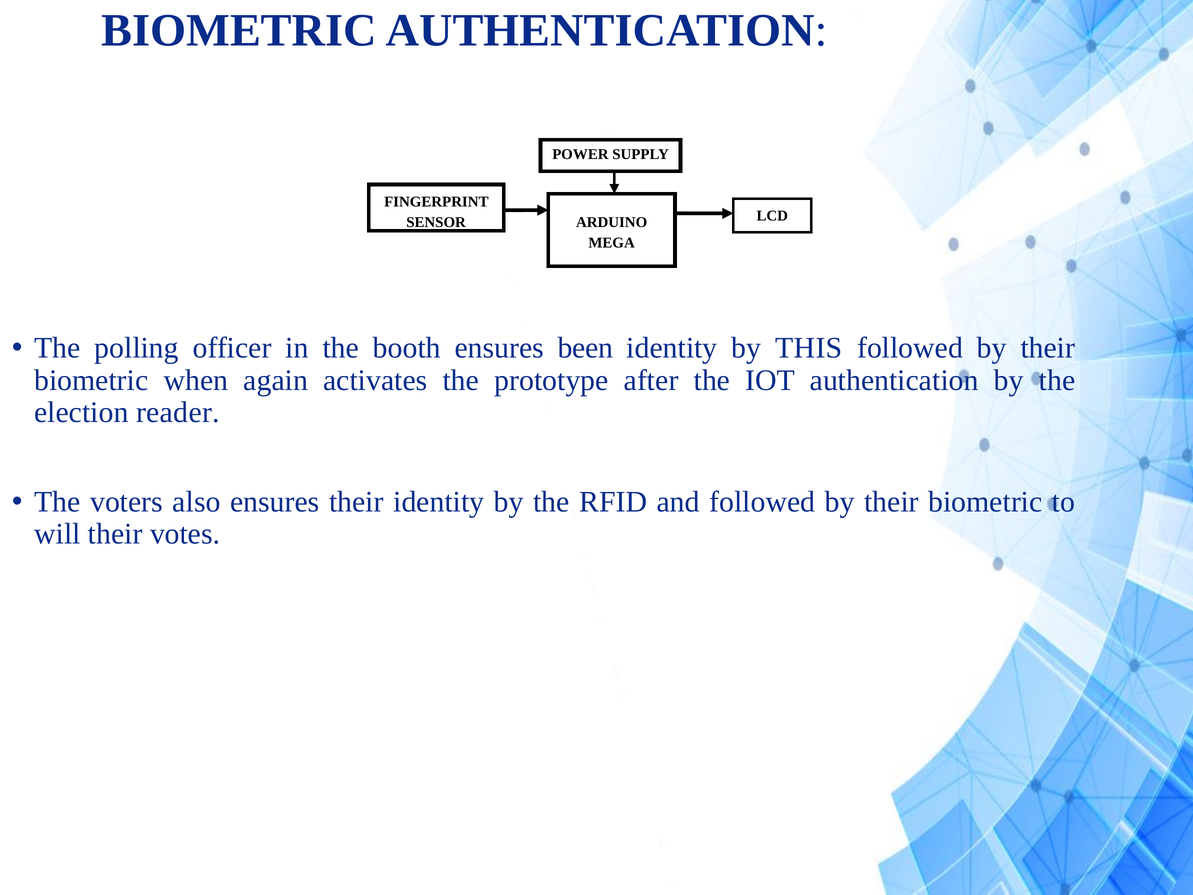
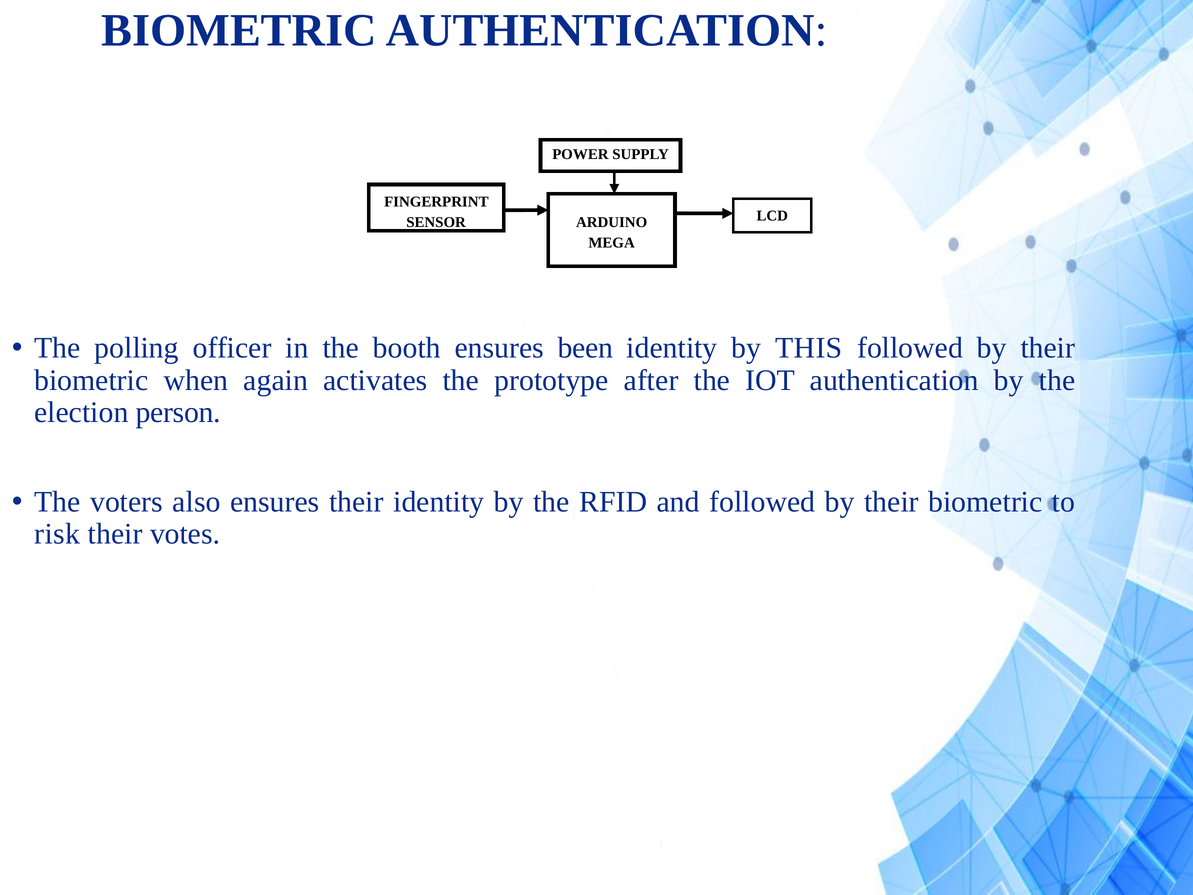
reader: reader -> person (178, 412)
will: will -> risk (57, 534)
